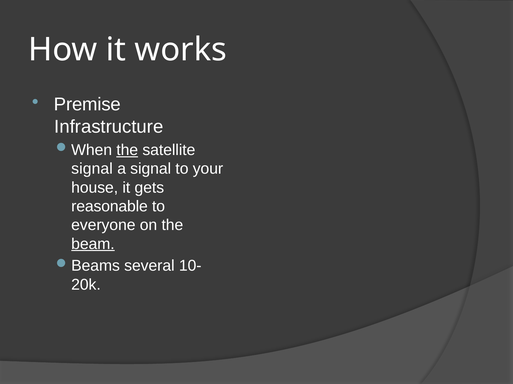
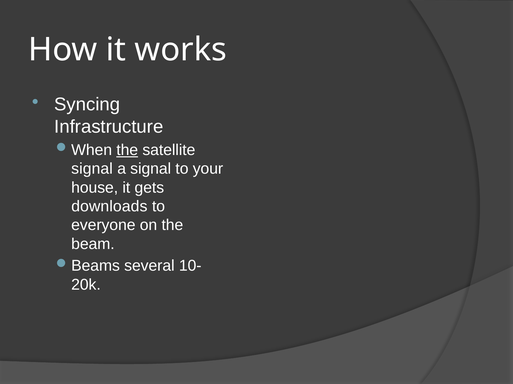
Premise: Premise -> Syncing (87, 105)
reasonable: reasonable -> downloads (109, 207)
beam underline: present -> none (93, 244)
